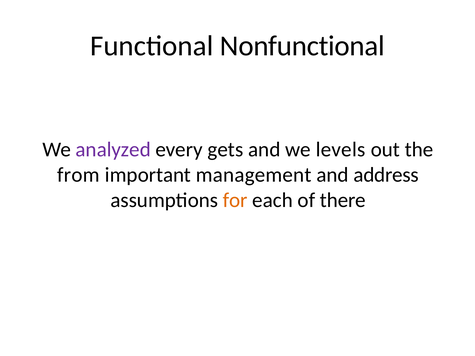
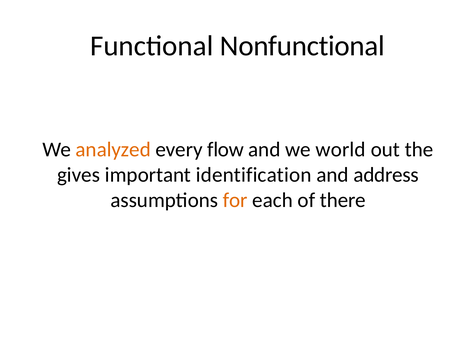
analyzed colour: purple -> orange (113, 150)
gets: gets -> flow (226, 150)
levels: levels -> world (341, 150)
from: from -> gives (79, 175)
management: management -> identification (254, 175)
